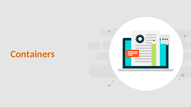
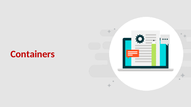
Containers colour: orange -> red (33, 54)
